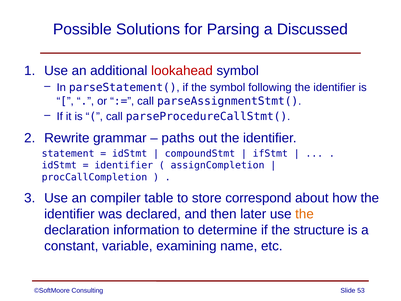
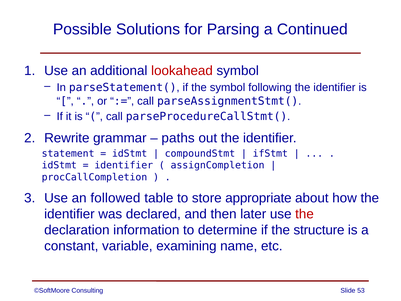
Discussed: Discussed -> Continued (312, 29)
compiler: compiler -> followed (115, 198)
correspond: correspond -> appropriate (258, 198)
the colour: orange -> red (304, 214)
